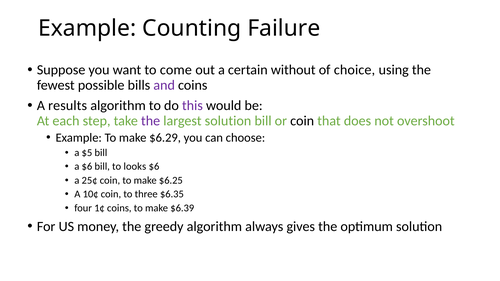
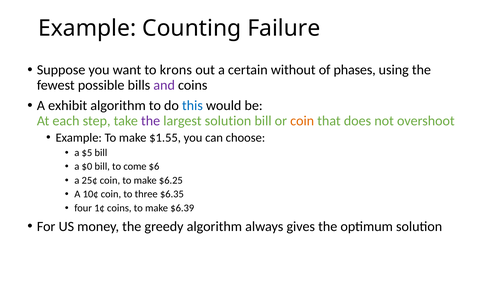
come: come -> krons (176, 70)
choice: choice -> phases (355, 70)
results: results -> exhibit (68, 106)
this colour: purple -> blue (192, 106)
coin colour: black -> orange (302, 121)
$6.29: $6.29 -> $1.55 (165, 138)
a $6: $6 -> $0 (87, 167)
looks: looks -> come (135, 167)
